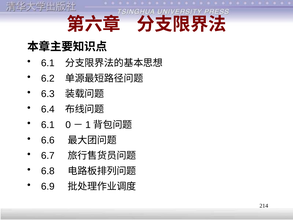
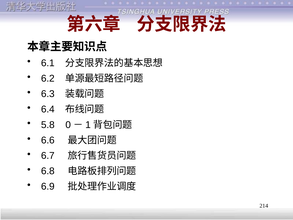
6.1: 6.1 -> 5.8 (48, 125)
